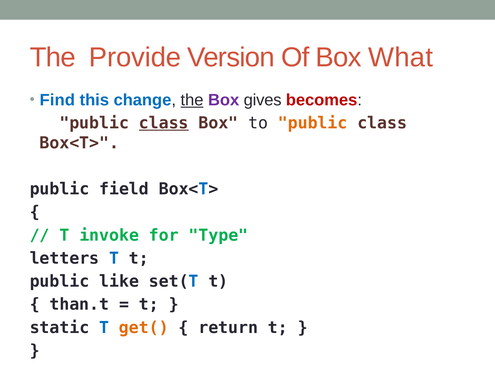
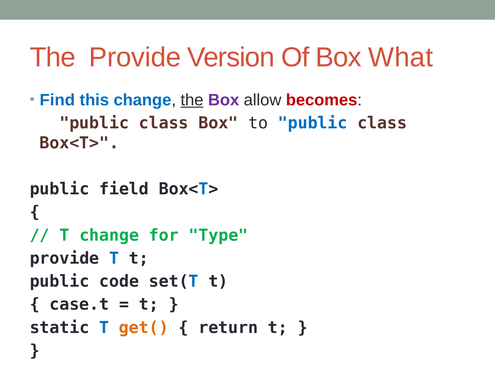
gives: gives -> allow (263, 100)
class underline: present -> none (164, 123)
public colour: orange -> blue (313, 123)
T invoke: invoke -> change (109, 235)
letters: letters -> provide (64, 259)
like: like -> code (119, 282)
than.t: than.t -> case.t (79, 305)
